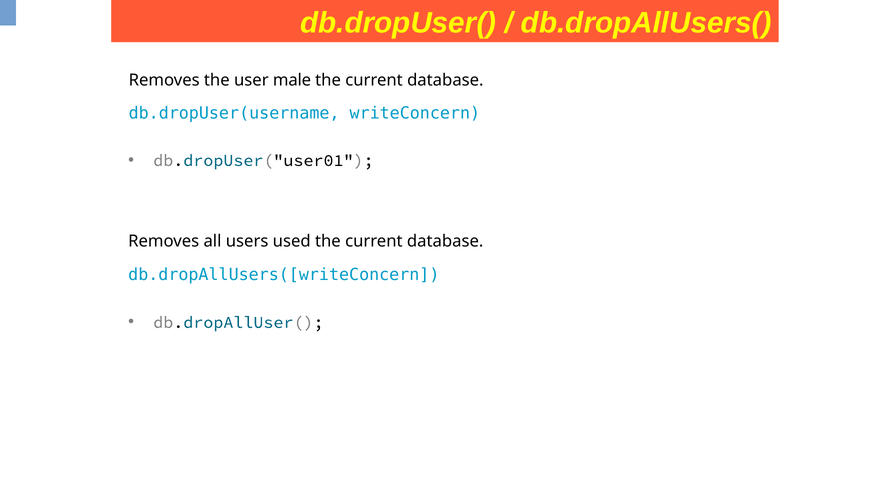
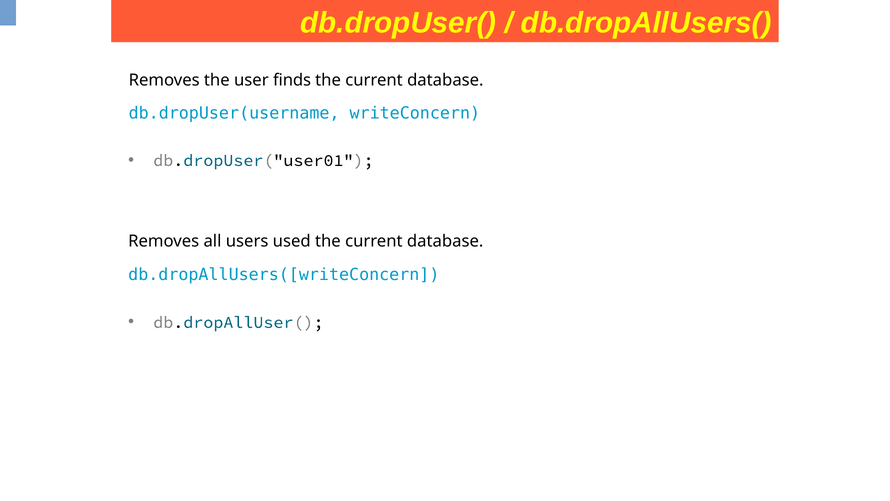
male: male -> finds (292, 80)
